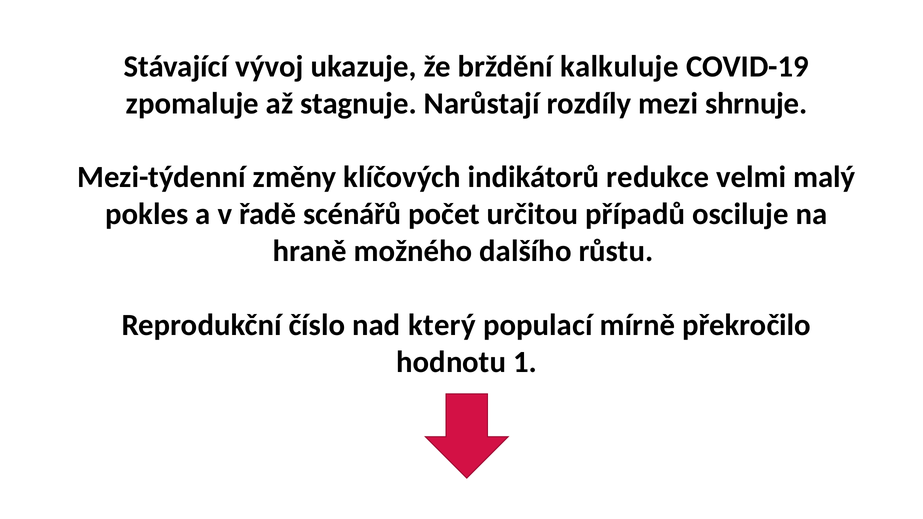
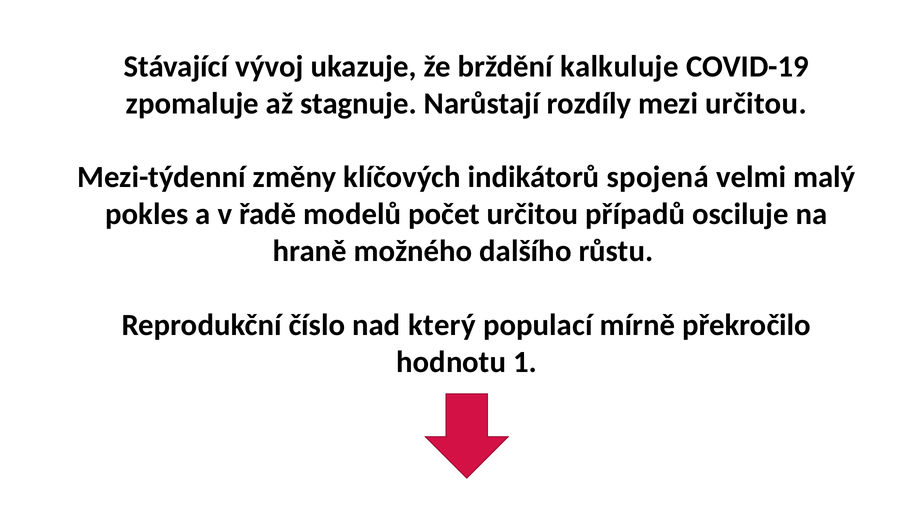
mezi shrnuje: shrnuje -> určitou (756, 103)
redukce: redukce -> spojená (658, 177)
scénářů: scénářů -> modelů (352, 214)
